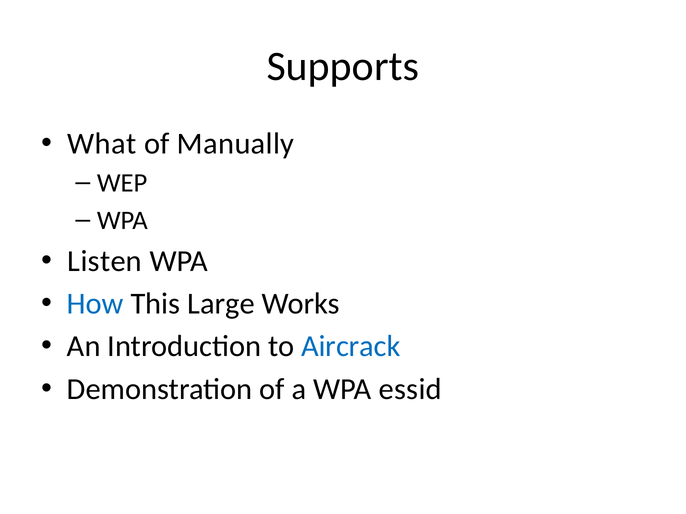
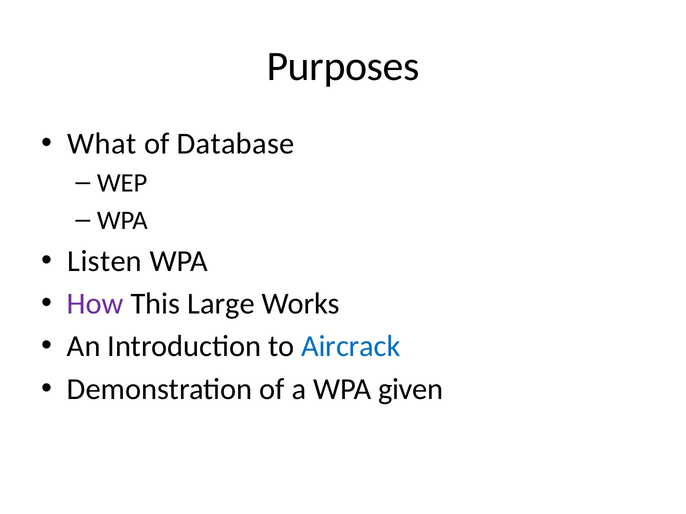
Supports: Supports -> Purposes (343, 66)
Manually: Manually -> Database (236, 144)
How colour: blue -> purple (95, 304)
essid: essid -> given (411, 389)
